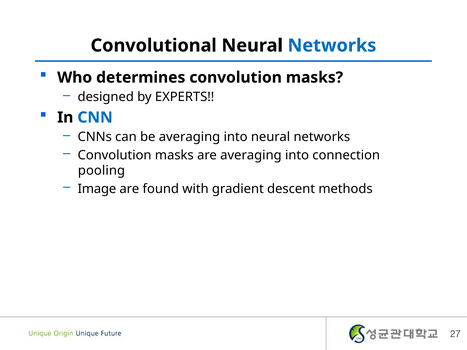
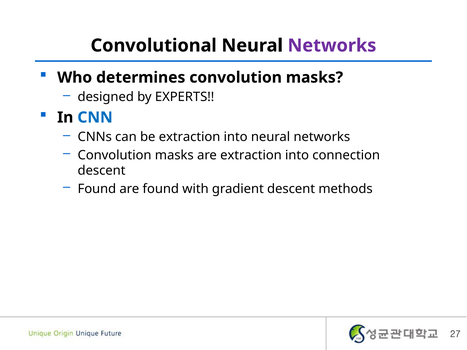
Networks colour: blue -> purple (332, 46)
be averaging: averaging -> extraction (190, 137)
are averaging: averaging -> extraction (251, 155)
pooling: pooling -> descent (102, 171)
Image: Image -> Found (97, 189)
